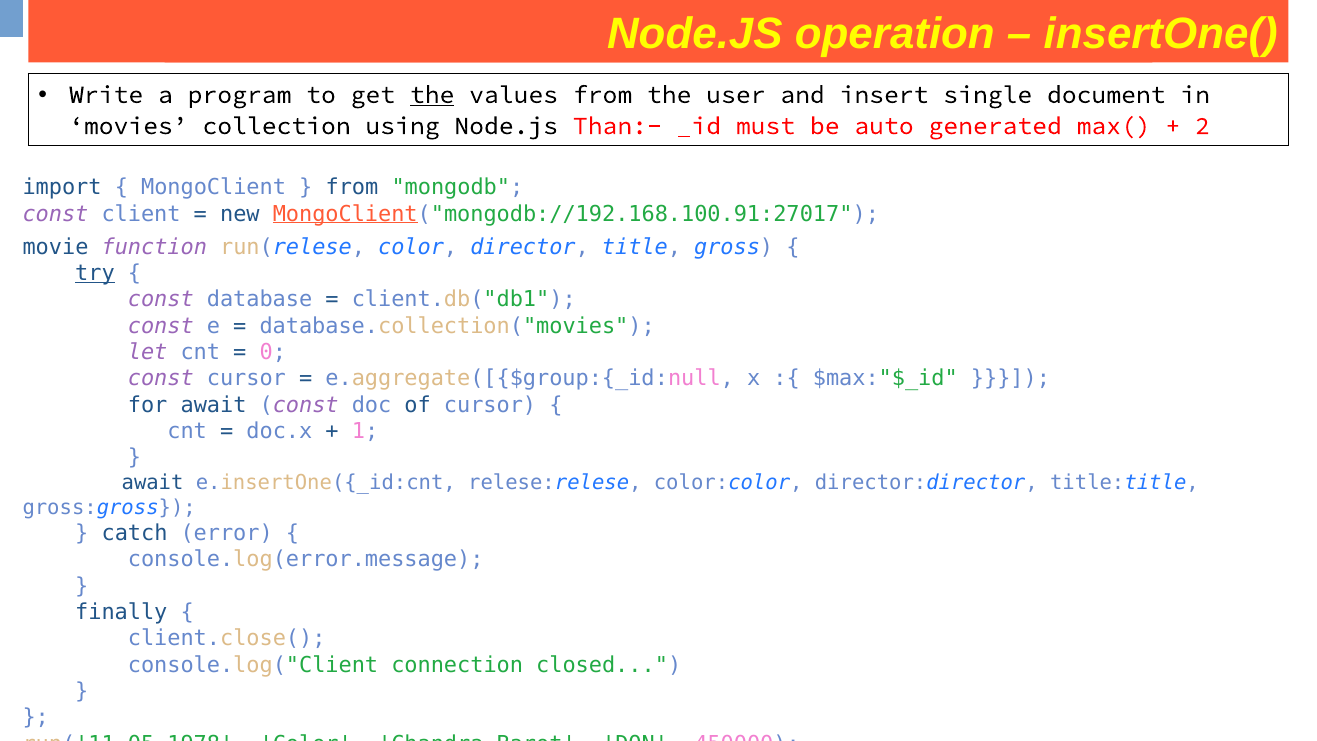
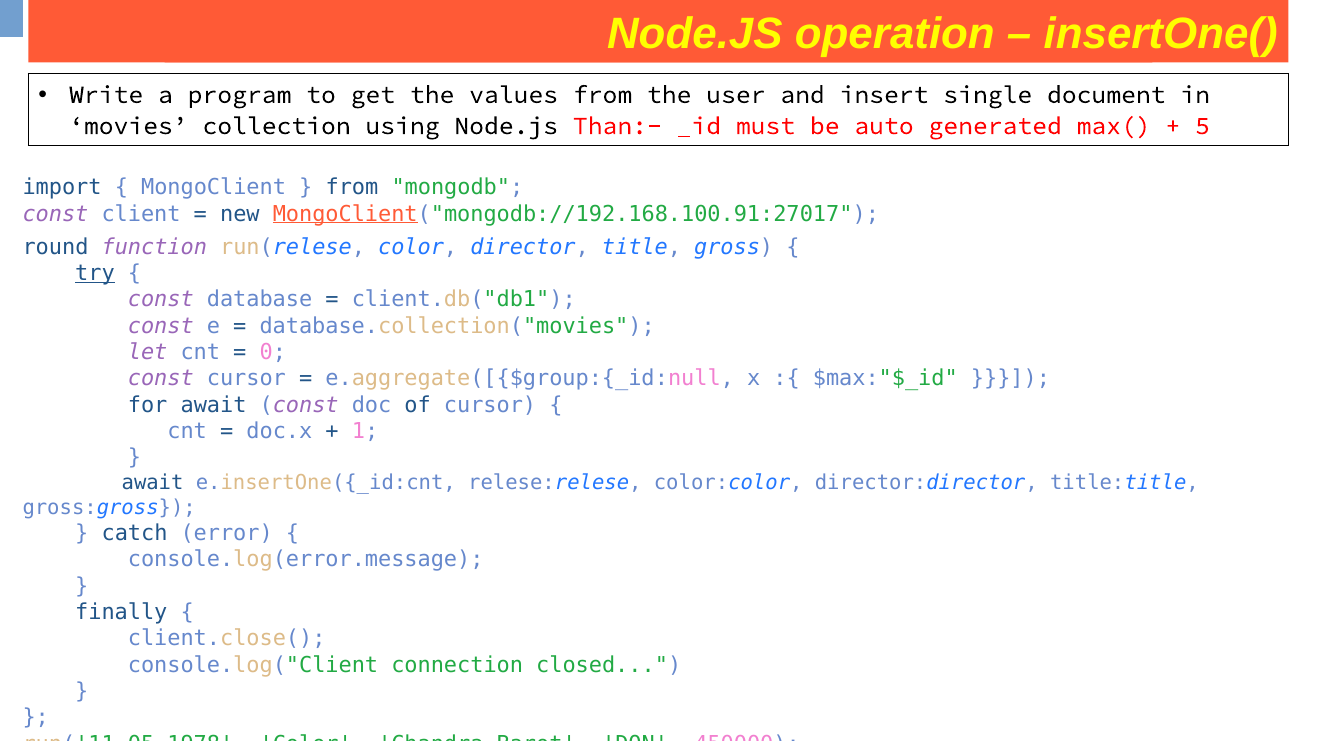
the underline: present -> none (432, 95)
2: 2 -> 5 (1203, 126)
movie: movie -> round (56, 247)
